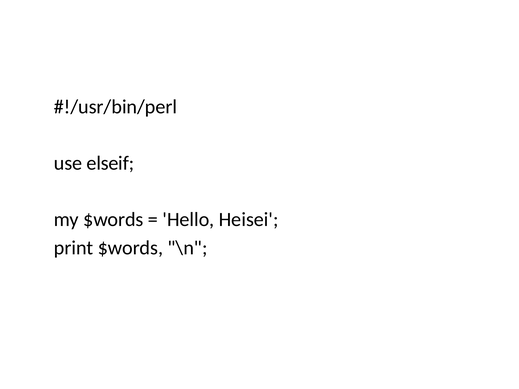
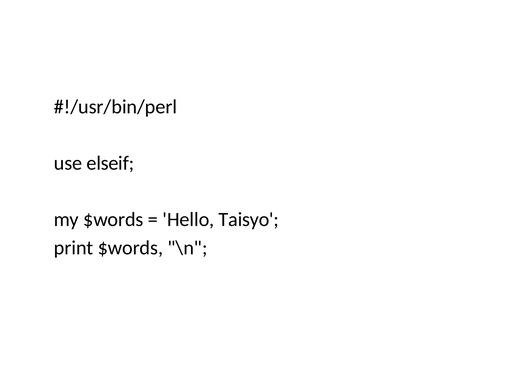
Heisei: Heisei -> Taisyo (249, 220)
